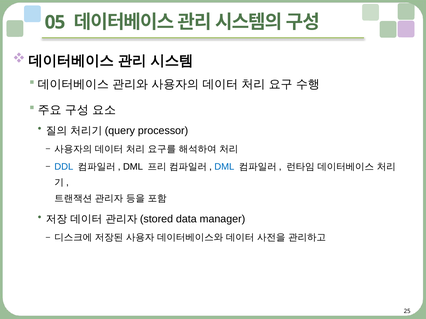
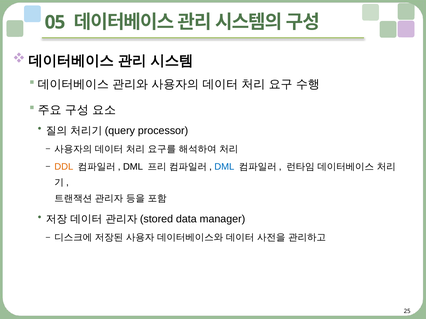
DDL colour: blue -> orange (64, 167)
